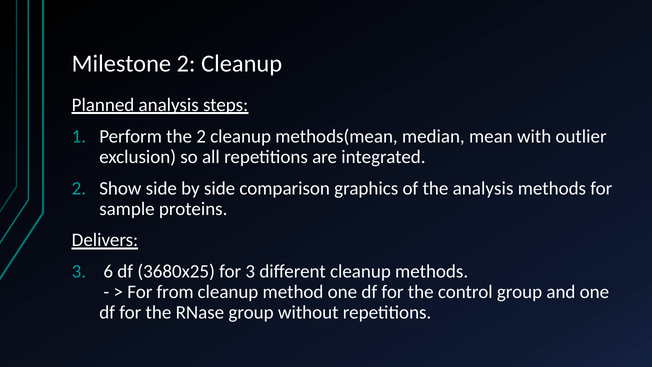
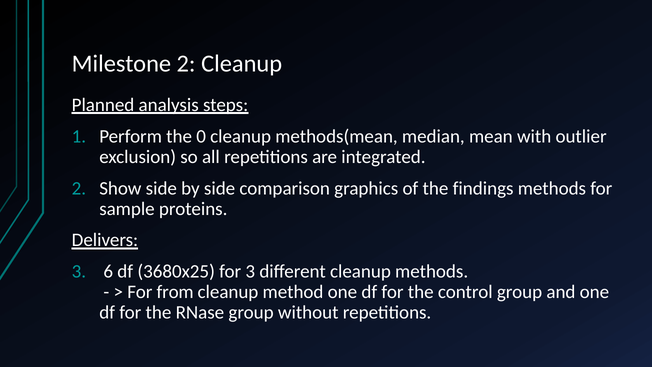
the 2: 2 -> 0 (201, 136)
the analysis: analysis -> findings (483, 188)
